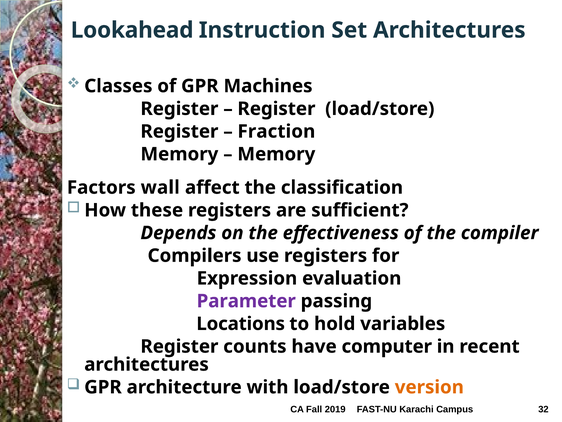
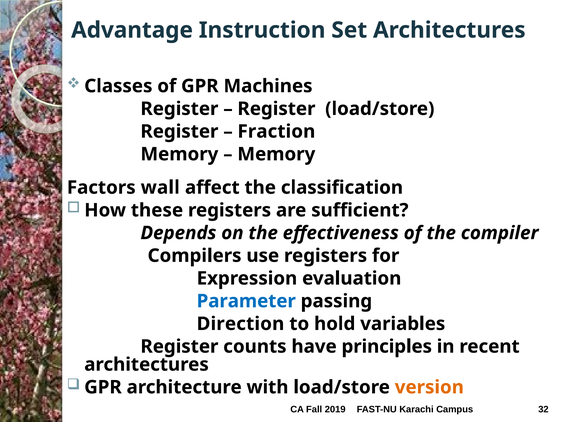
Lookahead: Lookahead -> Advantage (132, 30)
Parameter colour: purple -> blue (246, 301)
Locations: Locations -> Direction (240, 323)
computer: computer -> principles (387, 346)
